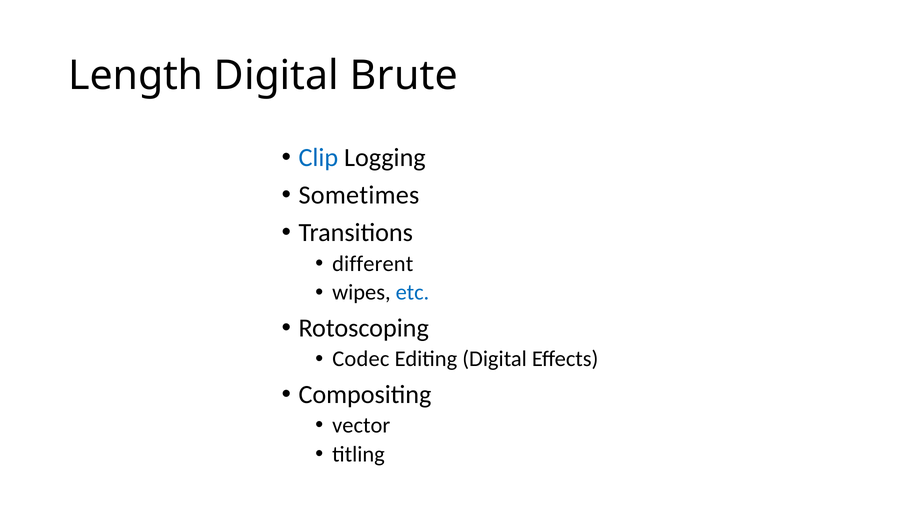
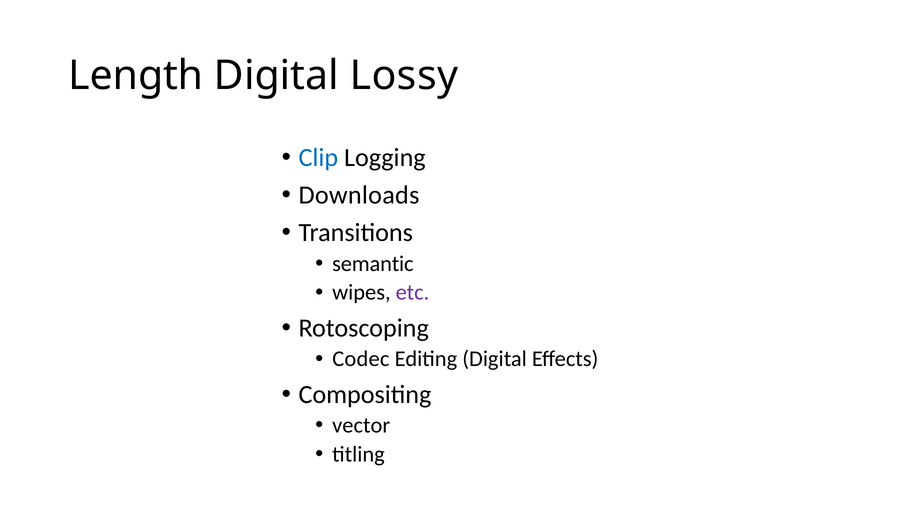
Brute: Brute -> Lossy (404, 75)
Sometimes: Sometimes -> Downloads (359, 195)
different: different -> semantic (373, 264)
etc colour: blue -> purple (412, 293)
